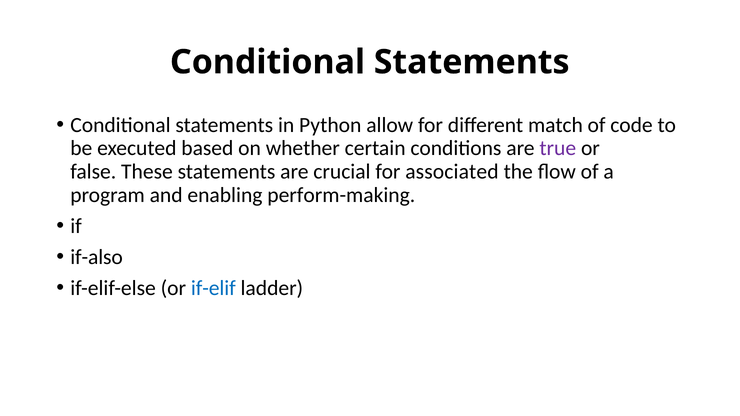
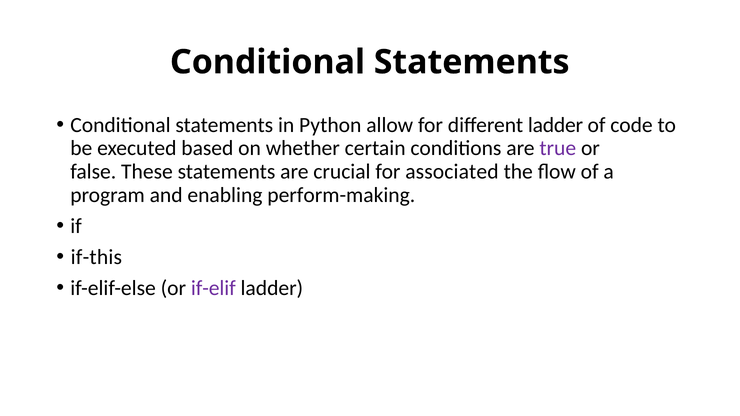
different match: match -> ladder (555, 125)
if-also: if-also -> if-this (96, 257)
if-elif colour: blue -> purple (213, 288)
